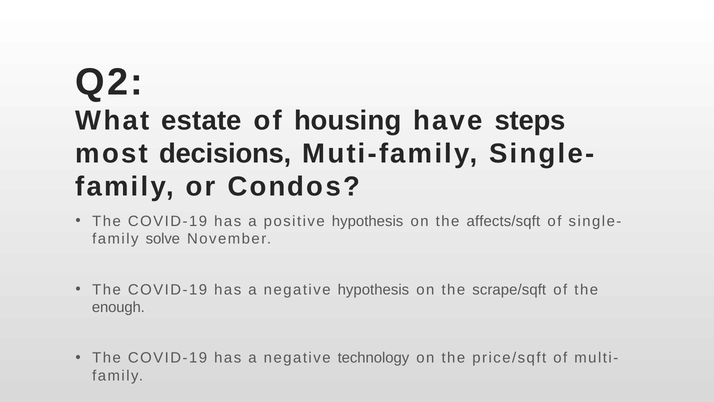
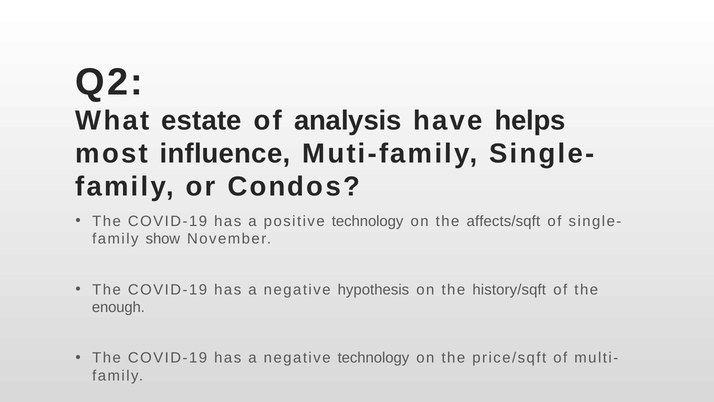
housing: housing -> analysis (348, 121)
steps: steps -> helps (530, 121)
decisions: decisions -> influence (225, 154)
positive hypothesis: hypothesis -> technology (368, 221)
solve: solve -> show (163, 239)
scrape/sqft: scrape/sqft -> history/sqft (509, 289)
